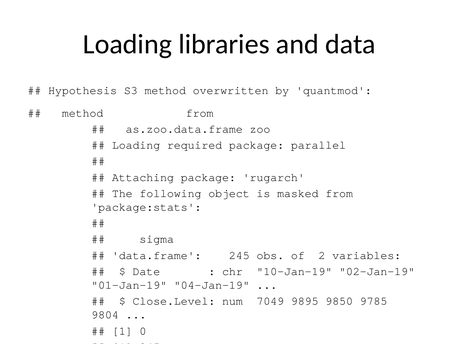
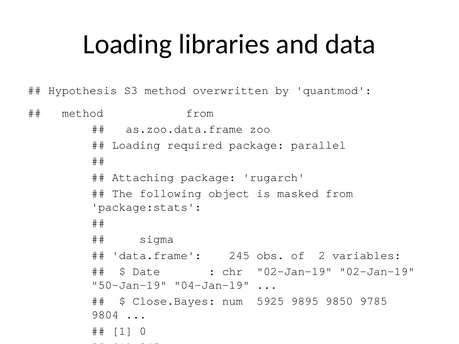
chr 10-Jan-19: 10-Jan-19 -> 02-Jan-19 (294, 271)
01-Jan-19: 01-Jan-19 -> 50-Jan-19 (129, 285)
Close.Level: Close.Level -> Close.Bayes (174, 301)
7049: 7049 -> 5925 (270, 301)
